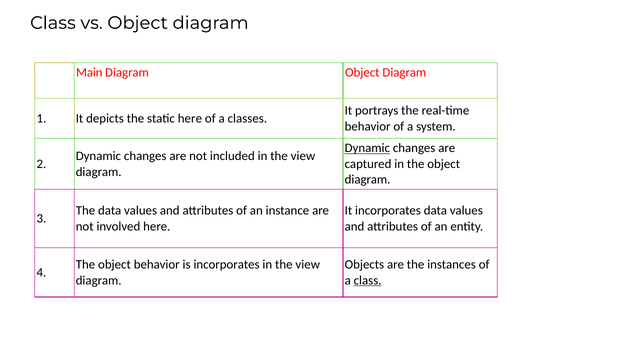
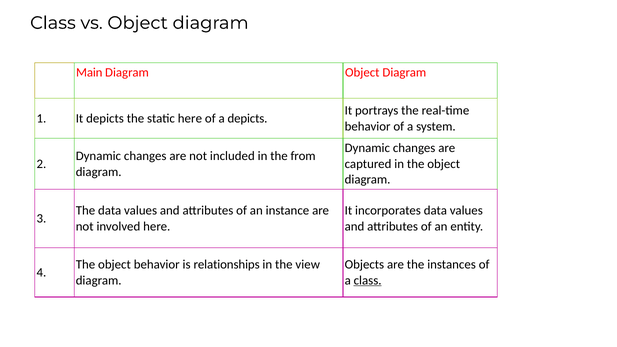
a classes: classes -> depicts (247, 119)
Dynamic underline: present -> none (367, 148)
included in the view: view -> from (303, 156)
is incorporates: incorporates -> relationships (227, 265)
